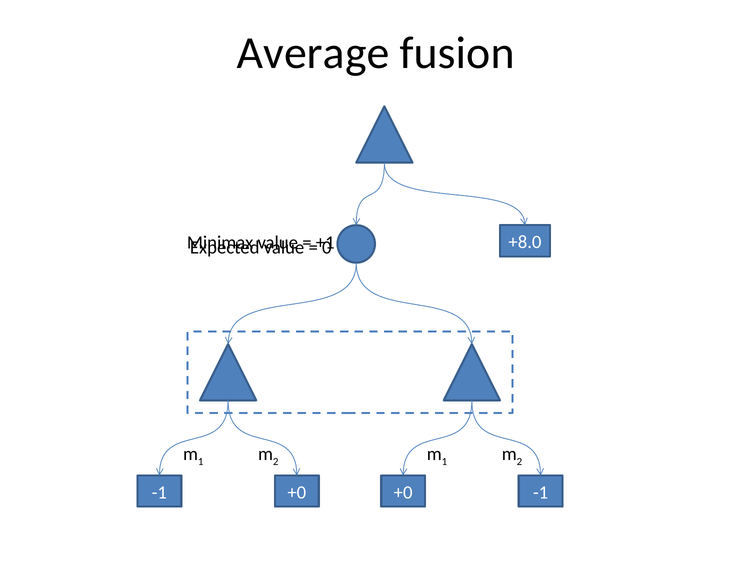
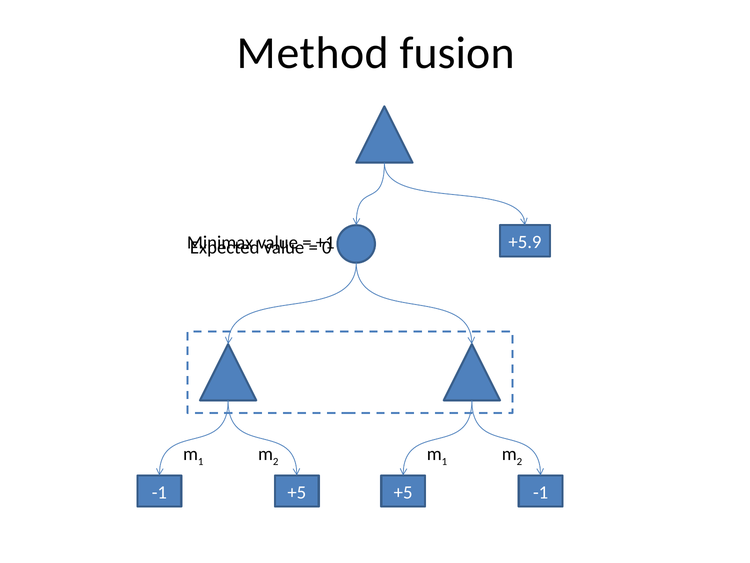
Average: Average -> Method (313, 53)
+8.0: +8.0 -> +5.9 (525, 242)
-1 +0: +0 -> +5 (297, 492)
+0: +0 -> +5 (403, 492)
